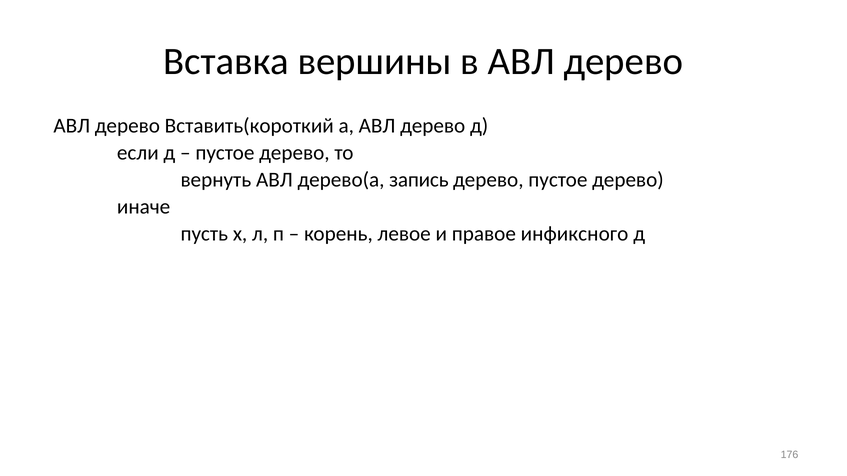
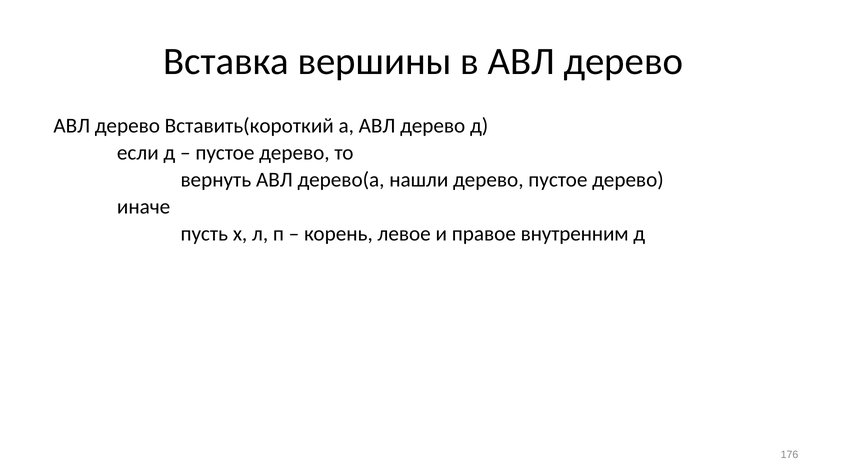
запись: запись -> нашли (419, 180)
инфиксного: инфиксного -> внутренним (575, 234)
